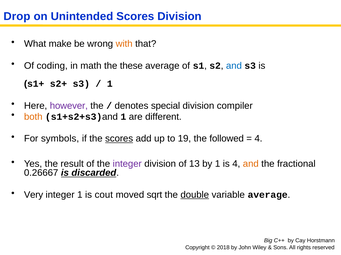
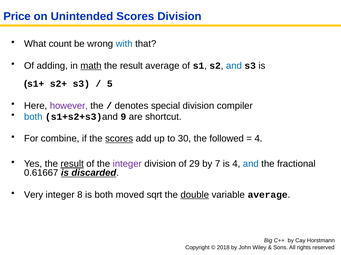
Drop: Drop -> Price (17, 16)
make: make -> count (60, 44)
with colour: orange -> blue (124, 44)
coding: coding -> adding (52, 66)
math underline: none -> present (91, 66)
these: these -> result (131, 66)
1: 1 -> 5 (110, 84)
both colour: orange -> blue (33, 117)
s1+s2+s3)and 1: 1 -> 9 (123, 117)
different: different -> shortcut (163, 117)
symbols: symbols -> combine (60, 139)
19: 19 -> 30 (184, 139)
result underline: none -> present (72, 164)
13: 13 -> 29 (194, 164)
by 1: 1 -> 7 (218, 164)
and colour: orange -> blue (251, 164)
0.26667: 0.26667 -> 0.61667 (41, 173)
integer 1: 1 -> 8 (80, 195)
is cout: cout -> both (104, 195)
